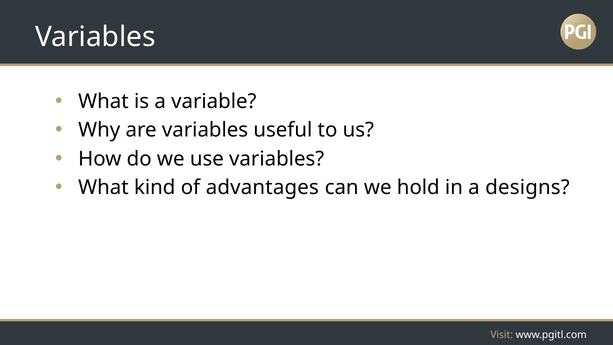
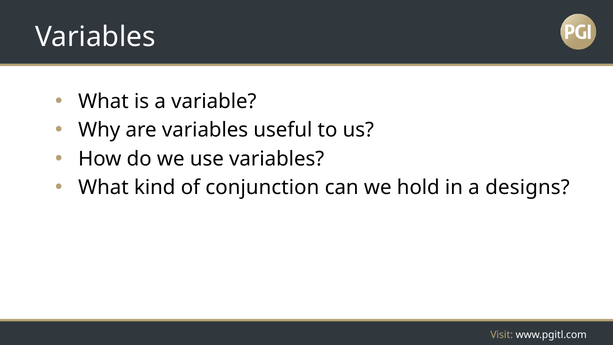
advantages: advantages -> conjunction (262, 187)
